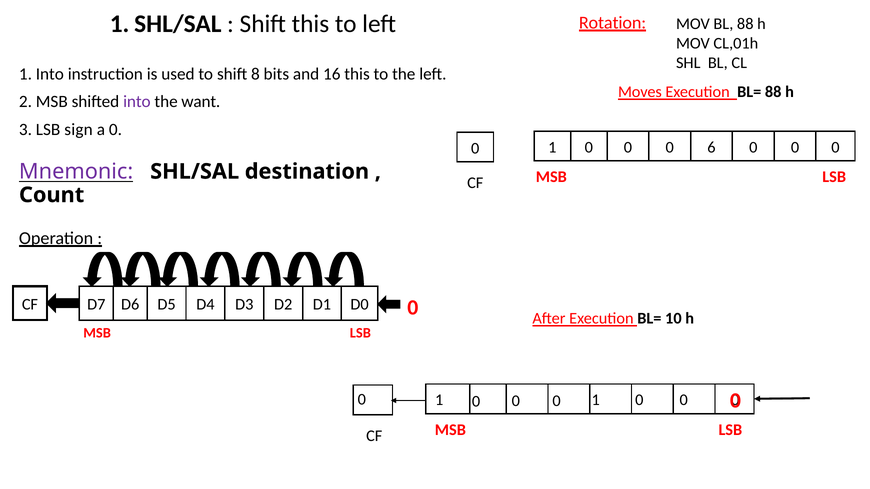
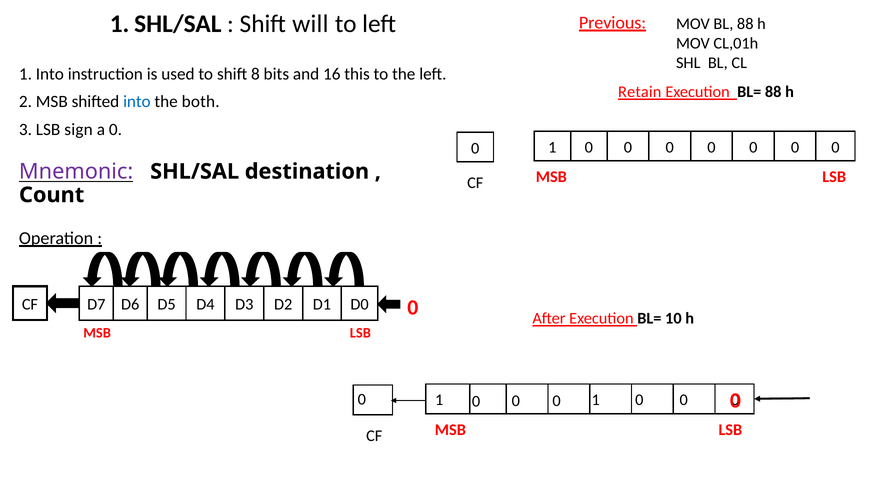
Shift this: this -> will (310, 24)
Rotation: Rotation -> Previous (613, 23)
Moves: Moves -> Retain (640, 92)
into colour: purple -> blue (137, 102)
want: want -> both (201, 102)
6: 6 -> 0 (711, 147)
